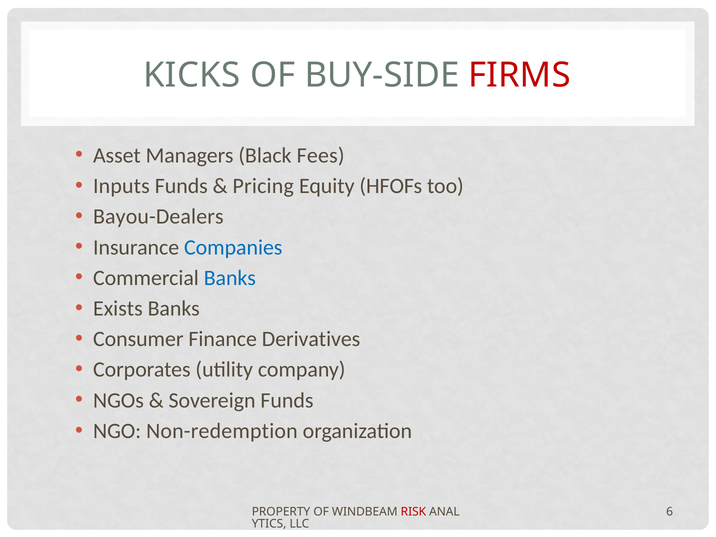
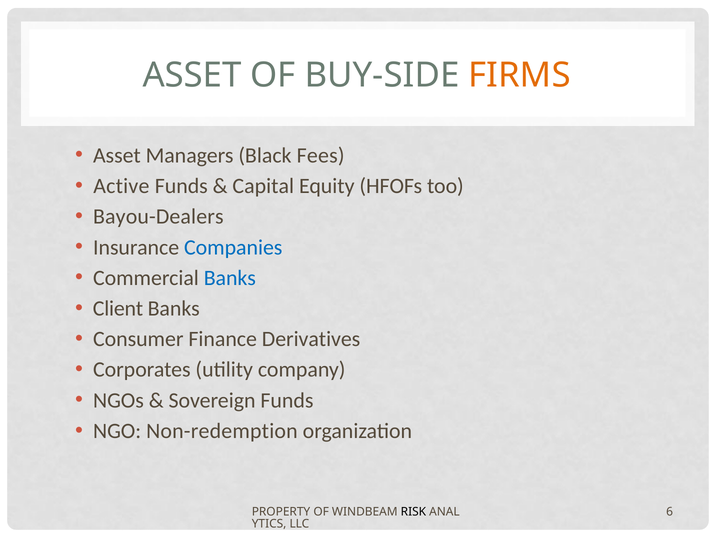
KICKS: KICKS -> ASSET (192, 75)
FIRMS colour: red -> orange (520, 75)
Inputs: Inputs -> Active (121, 186)
Pricing: Pricing -> Capital (263, 186)
Exists: Exists -> Client (118, 309)
RISK colour: red -> black (413, 512)
